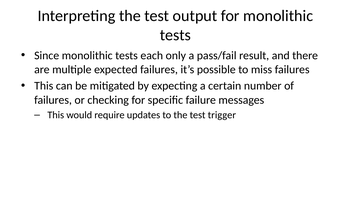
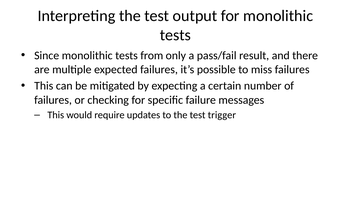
each: each -> from (152, 56)
